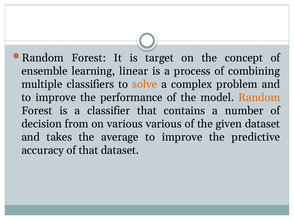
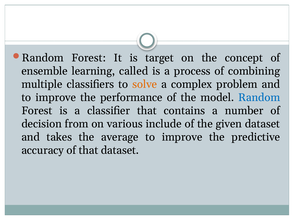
linear: linear -> called (134, 71)
Random colour: orange -> blue (259, 98)
various various: various -> include (164, 124)
